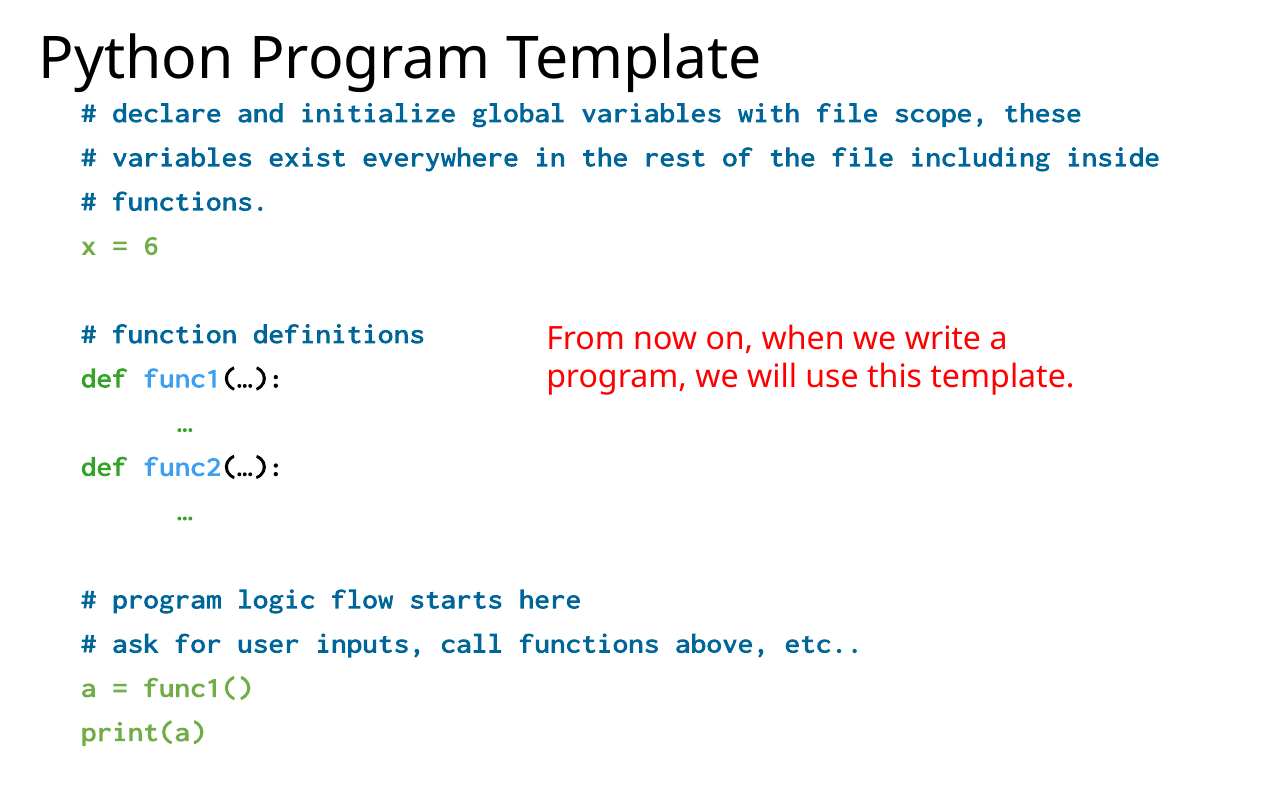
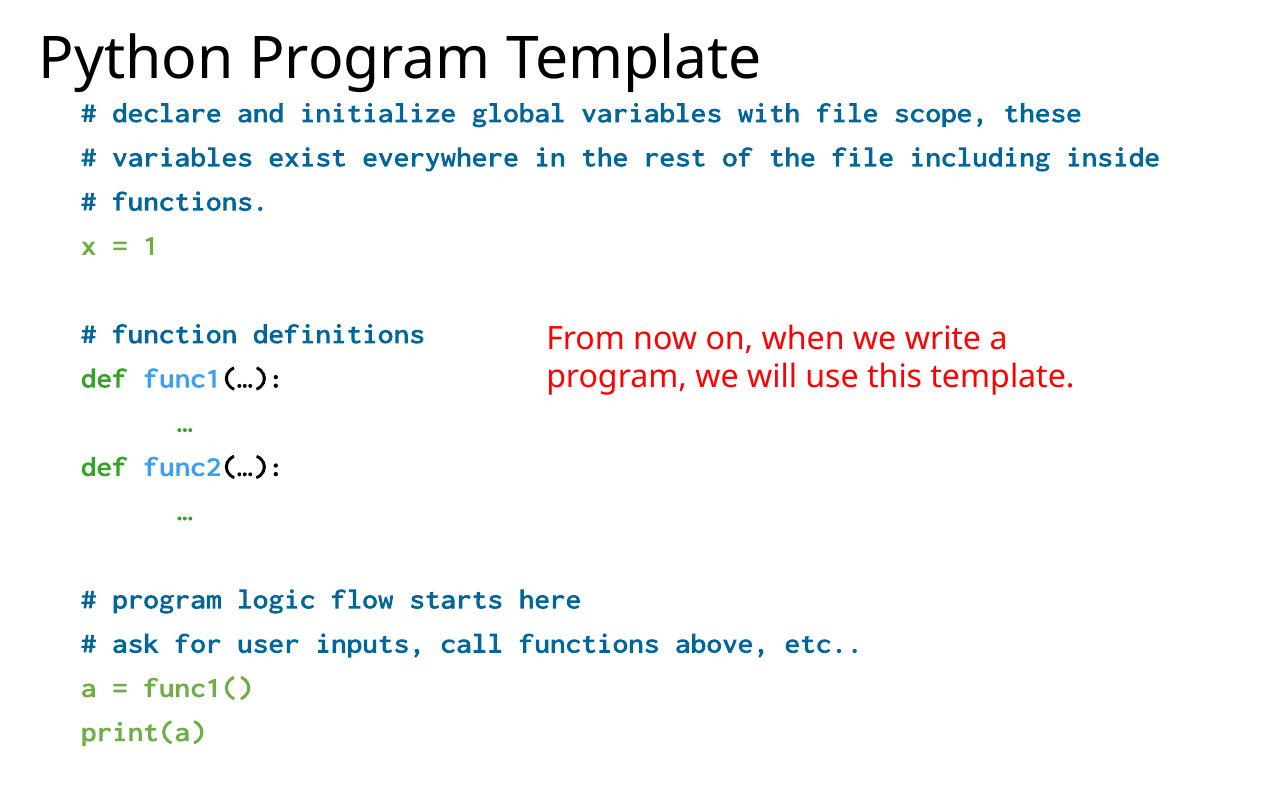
6: 6 -> 1 (151, 246)
